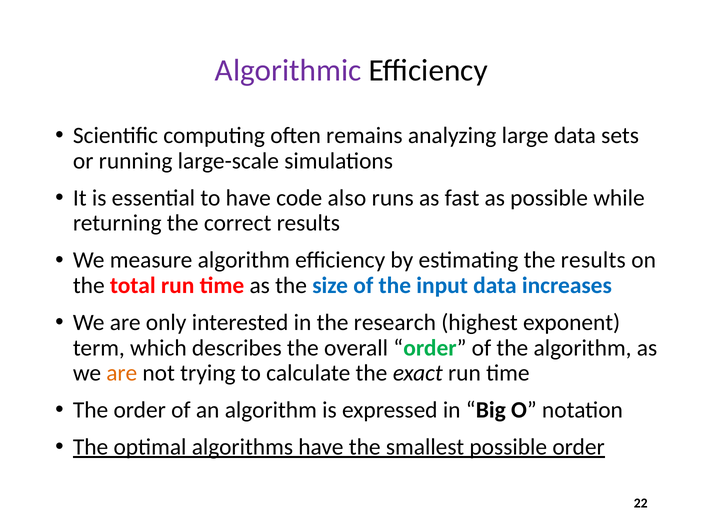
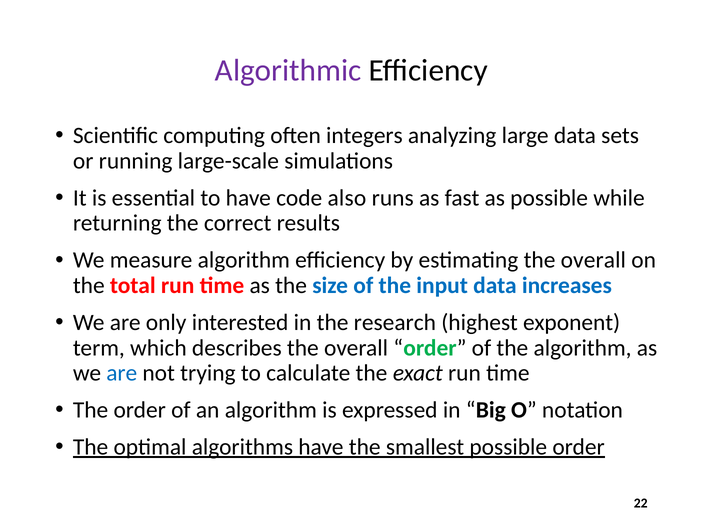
remains: remains -> integers (364, 136)
estimating the results: results -> overall (593, 260)
are colour: orange -> blue (122, 373)
